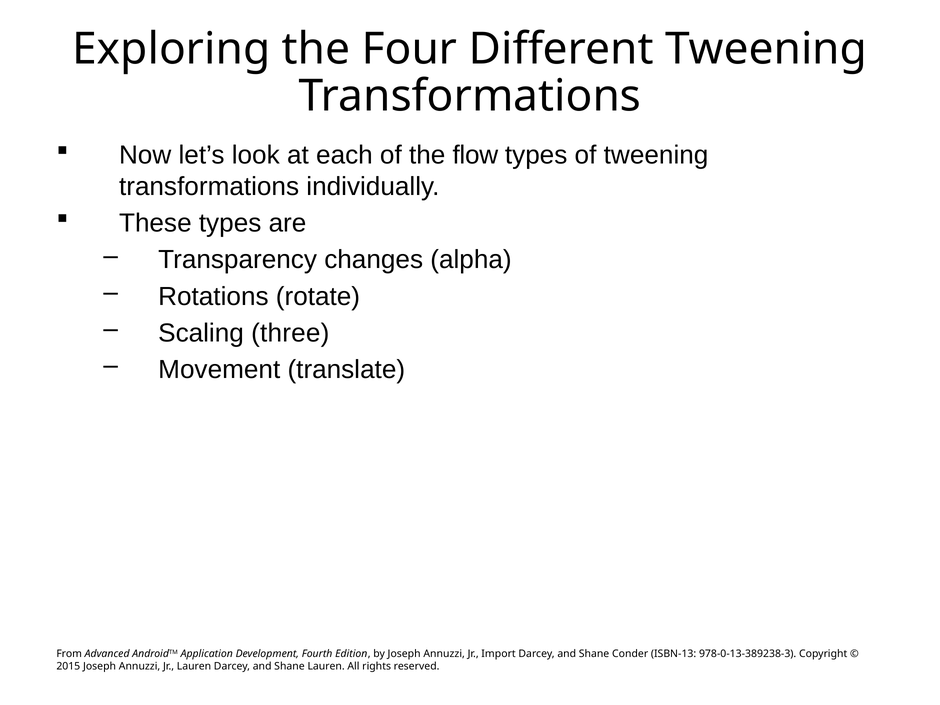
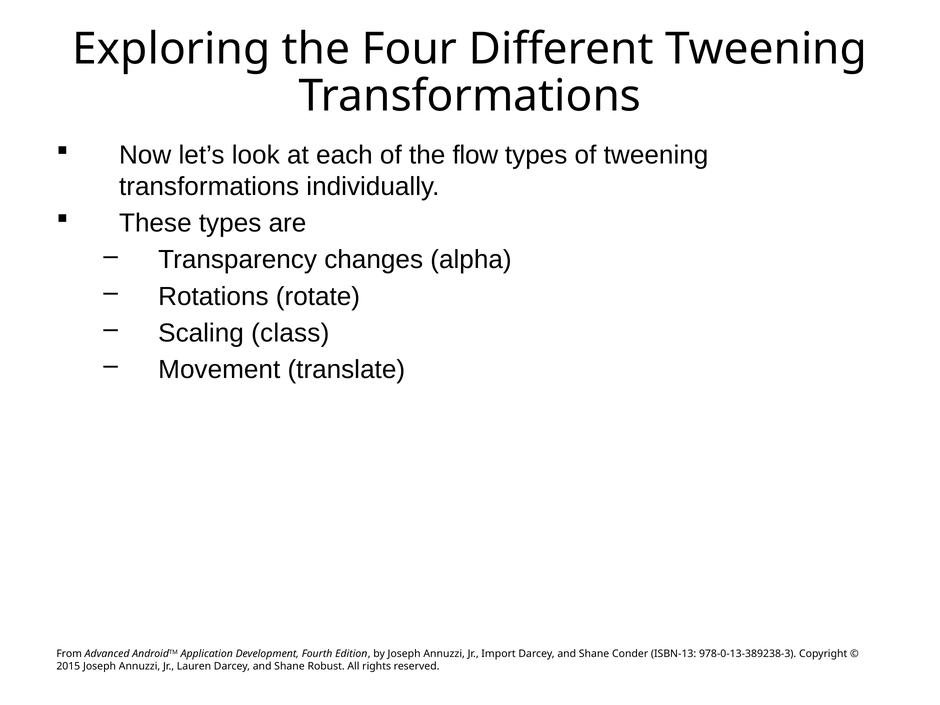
three: three -> class (290, 333)
Shane Lauren: Lauren -> Robust (326, 666)
